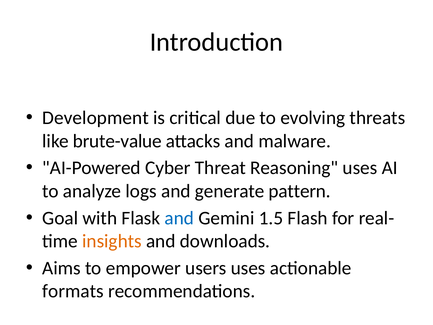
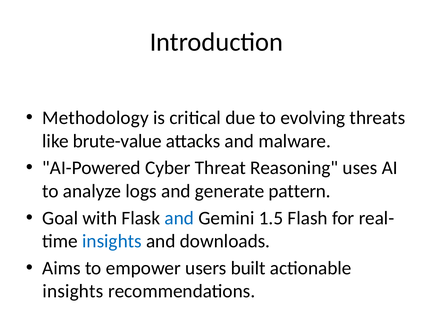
Development: Development -> Methodology (95, 118)
insights colour: orange -> blue (112, 241)
users uses: uses -> built (248, 268)
formats: formats -> insights (73, 291)
